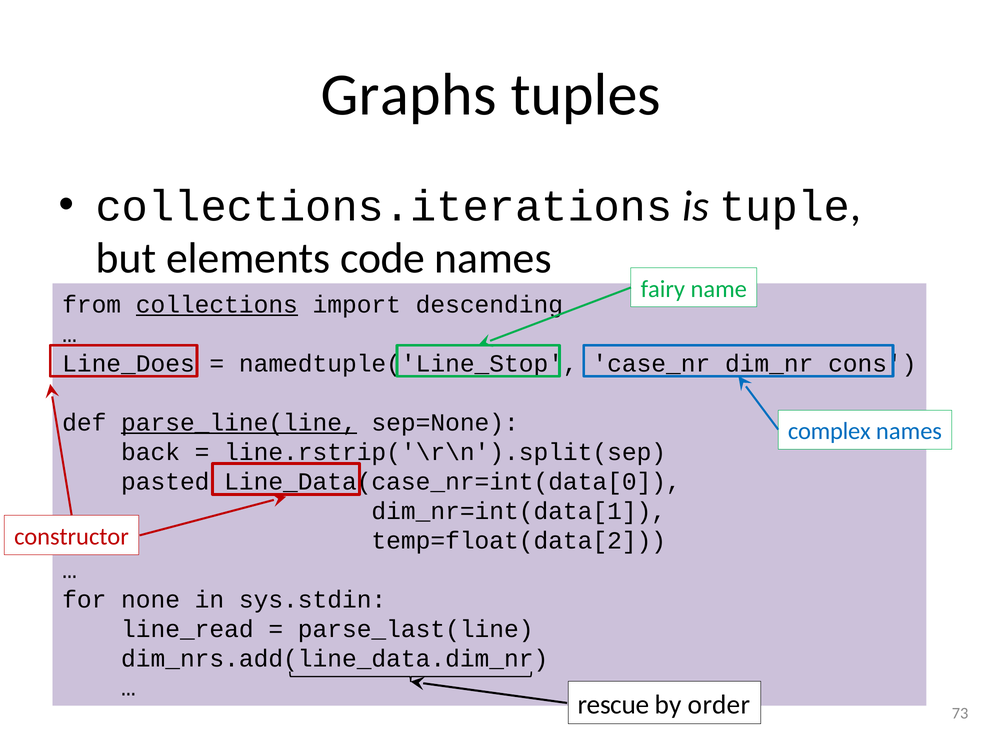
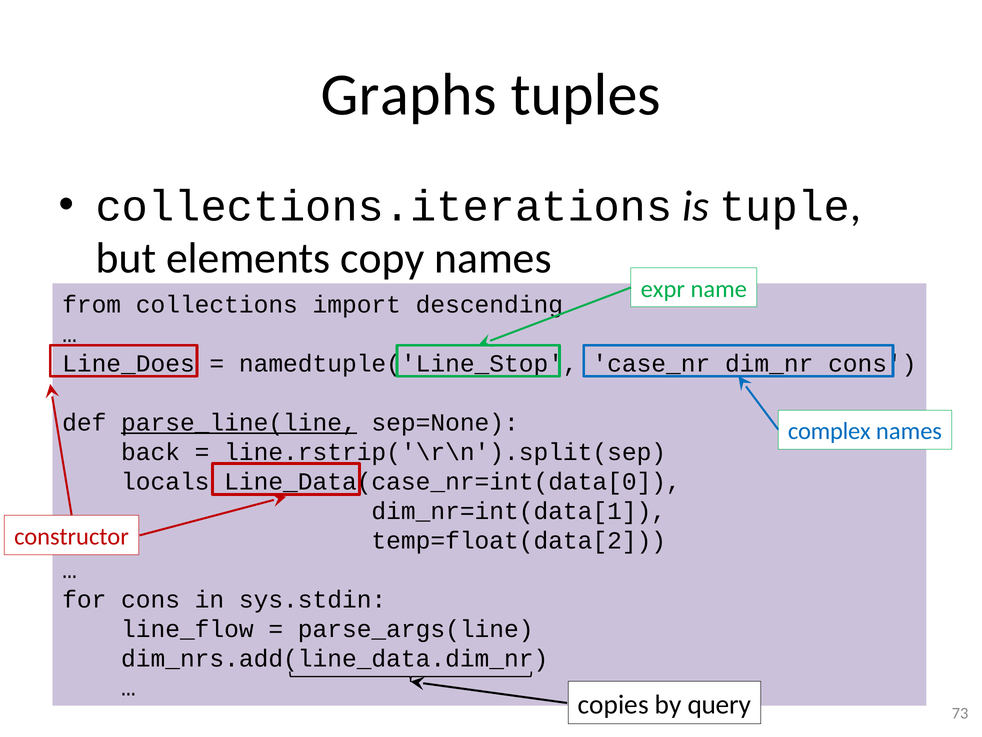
code: code -> copy (382, 258)
fairy: fairy -> expr (663, 289)
collections underline: present -> none (217, 304)
pasted: pasted -> locals (165, 481)
for none: none -> cons (151, 599)
line_read: line_read -> line_flow (187, 628)
parse_last(line: parse_last(line -> parse_args(line (416, 628)
rescue: rescue -> copies (613, 704)
order: order -> query (719, 704)
